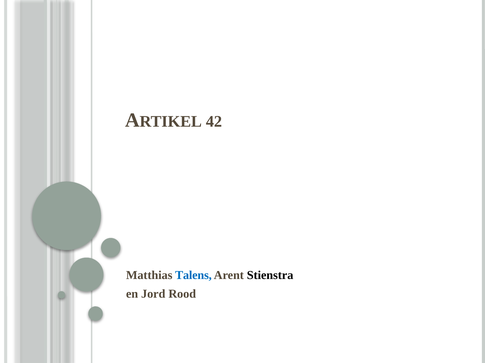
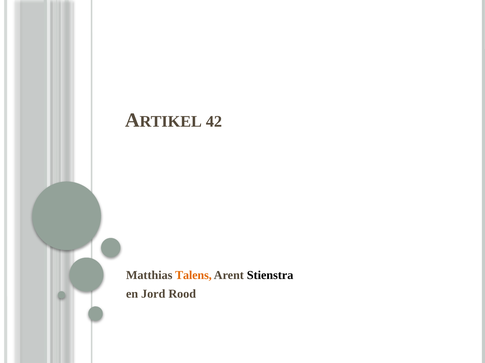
Talens colour: blue -> orange (193, 276)
